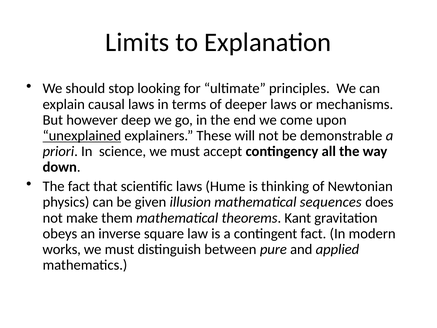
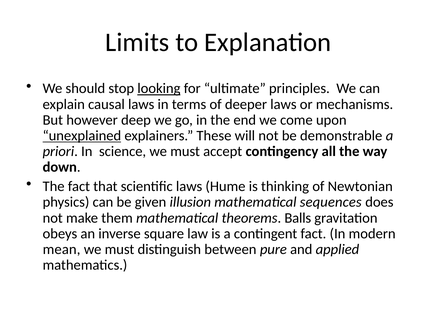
looking underline: none -> present (159, 88)
Kant: Kant -> Balls (298, 218)
works: works -> mean (62, 249)
